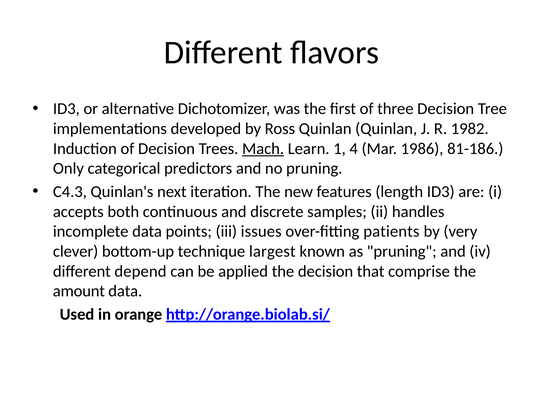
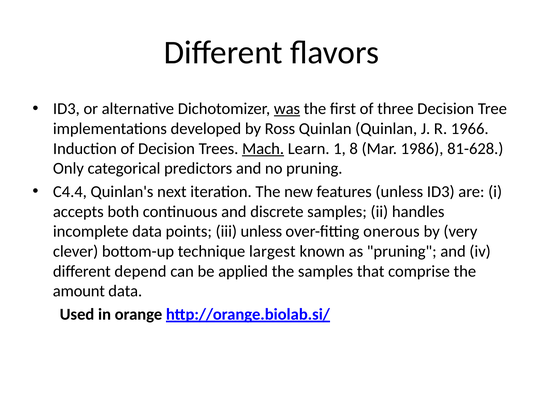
was underline: none -> present (287, 109)
1982: 1982 -> 1966 (470, 129)
4: 4 -> 8 (354, 149)
81-186: 81-186 -> 81-628 (475, 149)
C4.3: C4.3 -> C4.4 (70, 192)
features length: length -> unless (399, 192)
iii issues: issues -> unless (261, 232)
patients: patients -> onerous (391, 232)
the decision: decision -> samples (326, 271)
